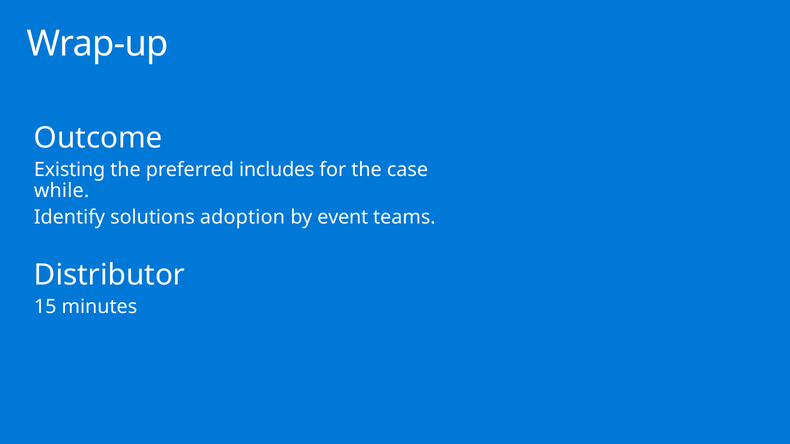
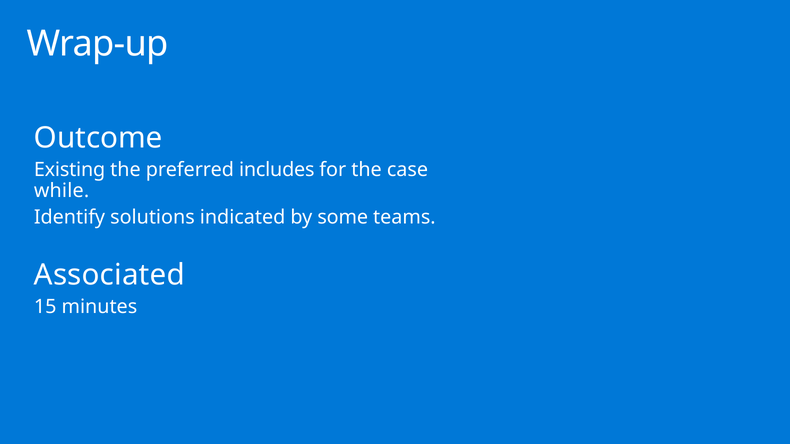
adoption: adoption -> indicated (243, 217)
event: event -> some (343, 217)
Distributor: Distributor -> Associated (109, 275)
